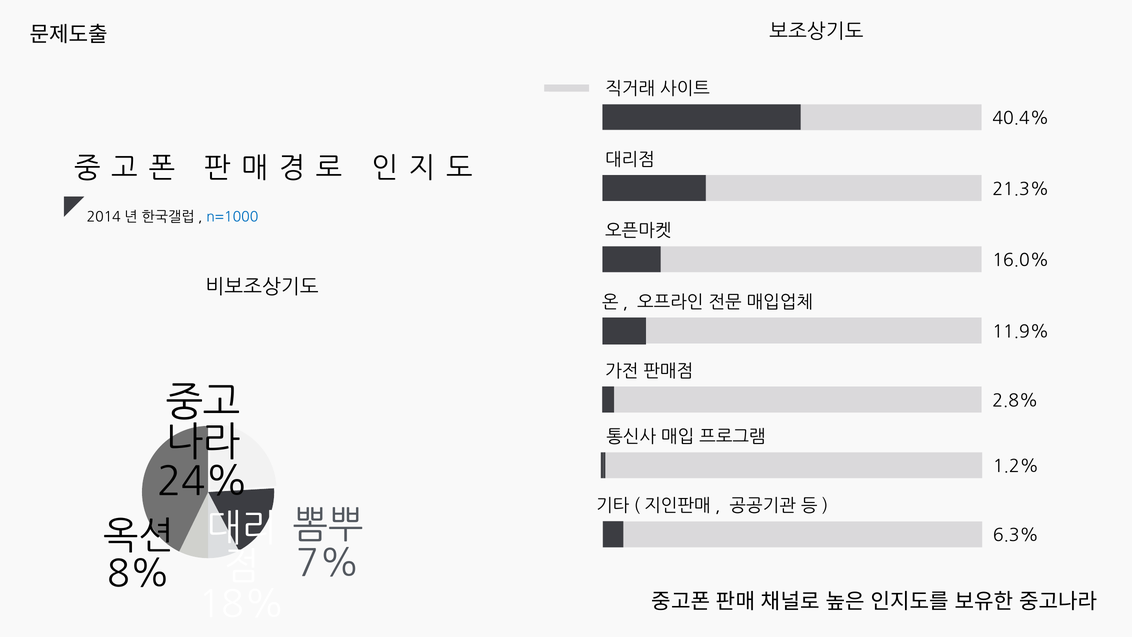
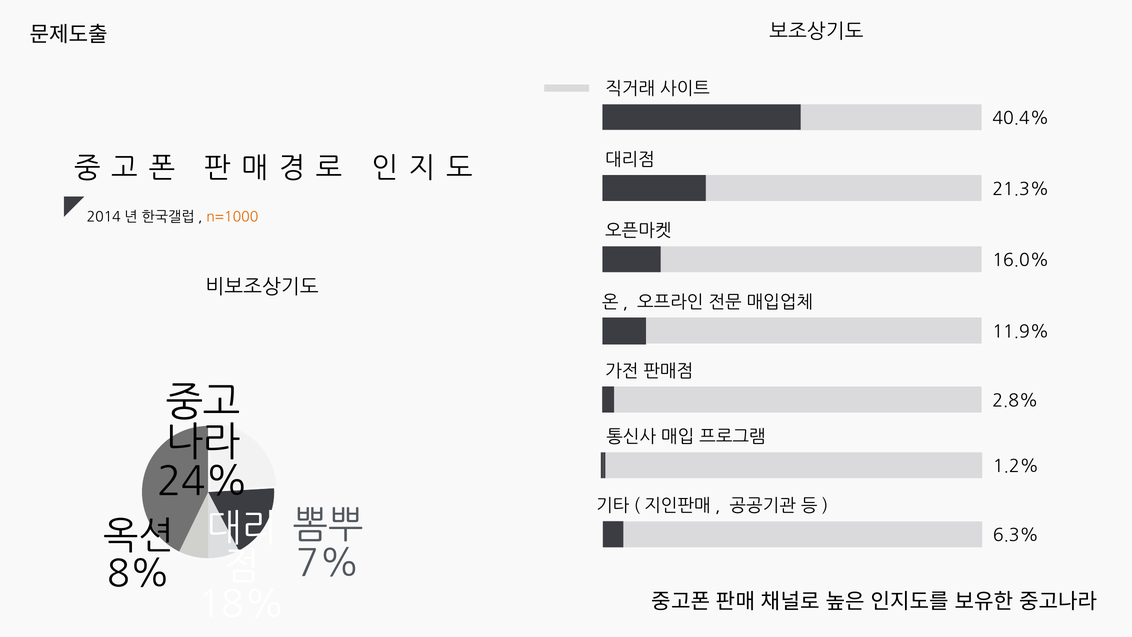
n=1000 colour: blue -> orange (232, 217)
